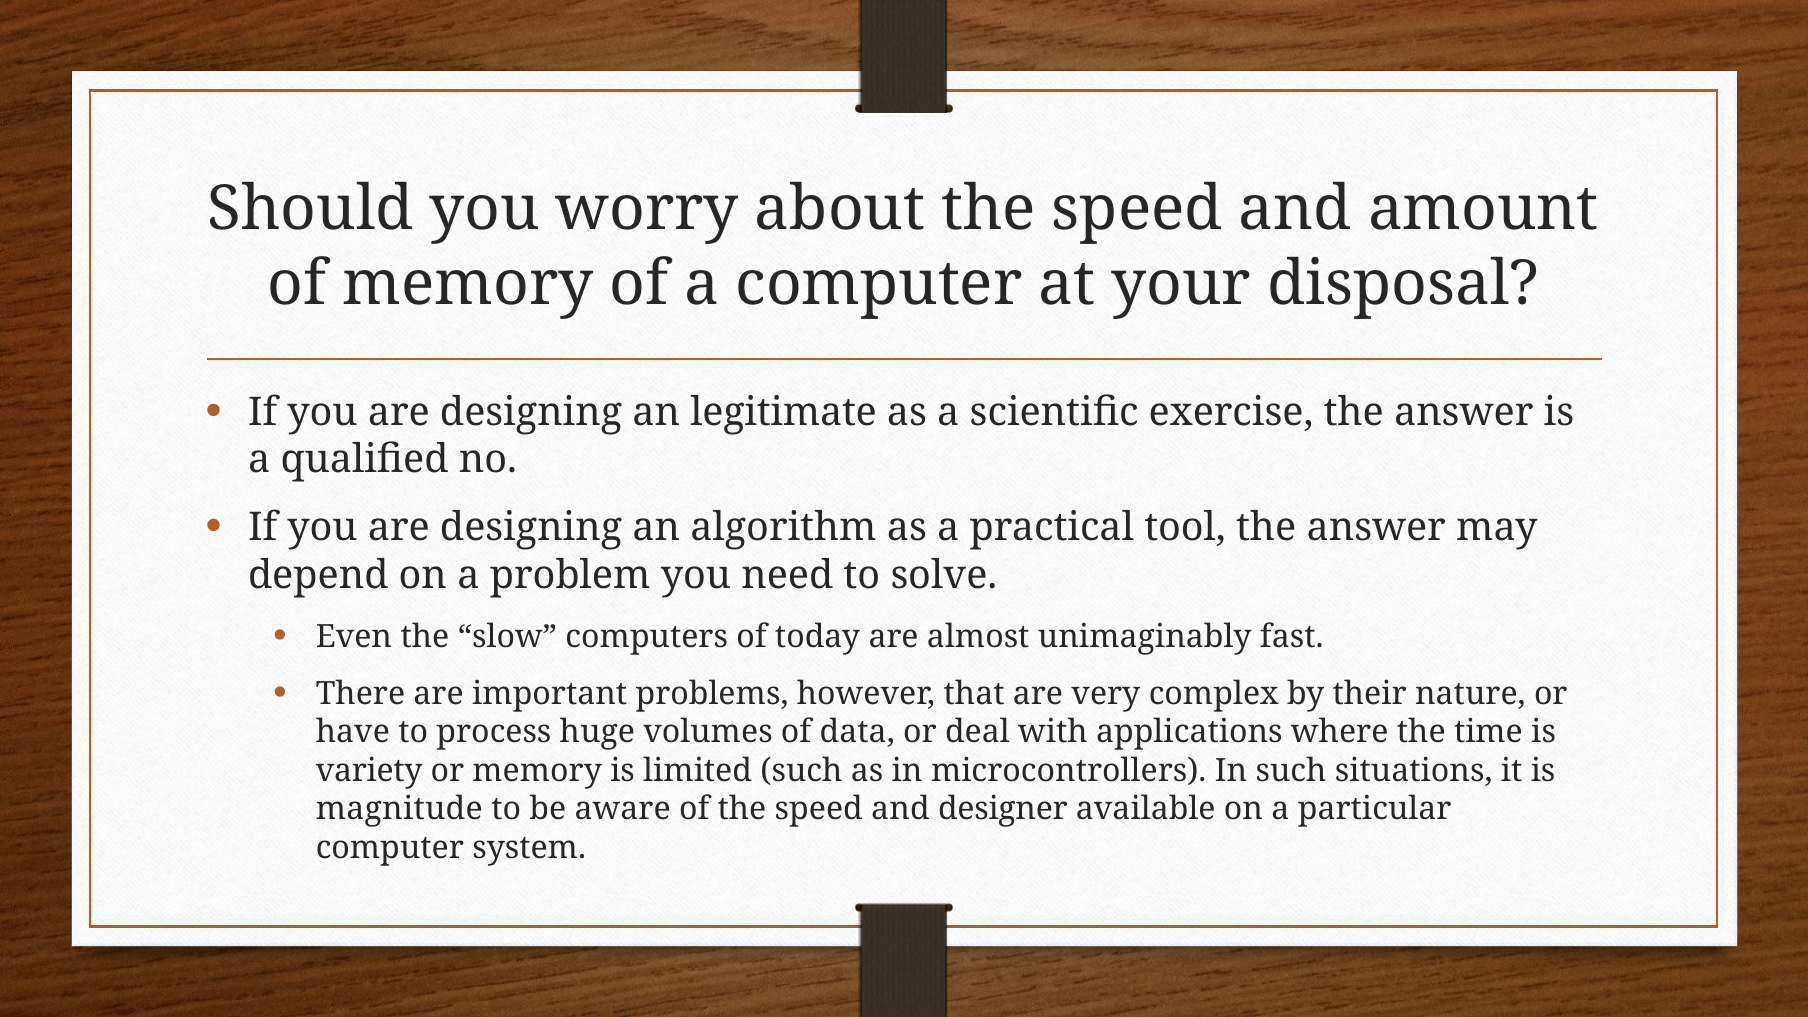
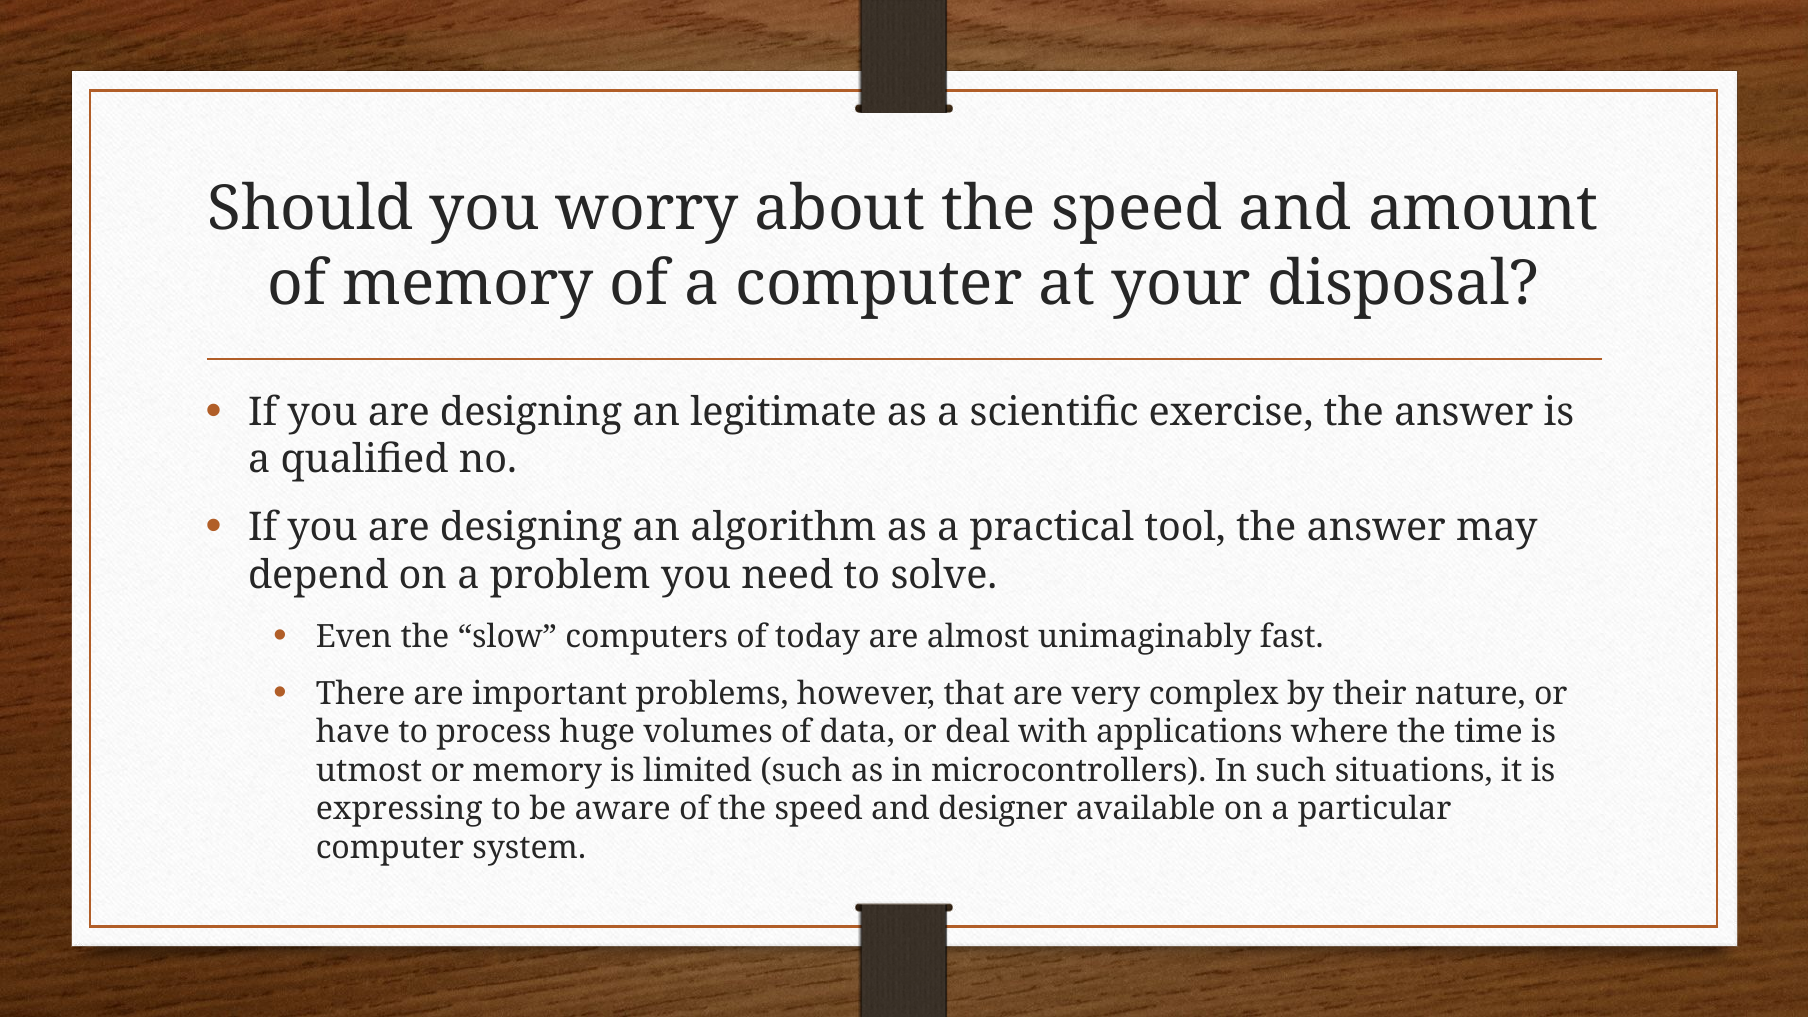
variety: variety -> utmost (369, 771)
magnitude: magnitude -> expressing (399, 809)
